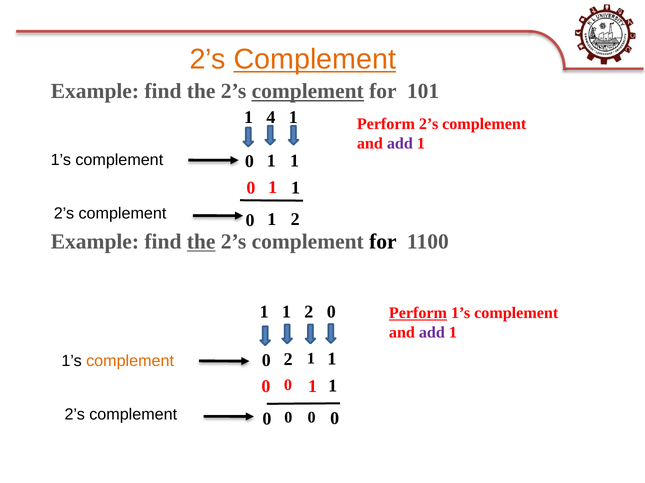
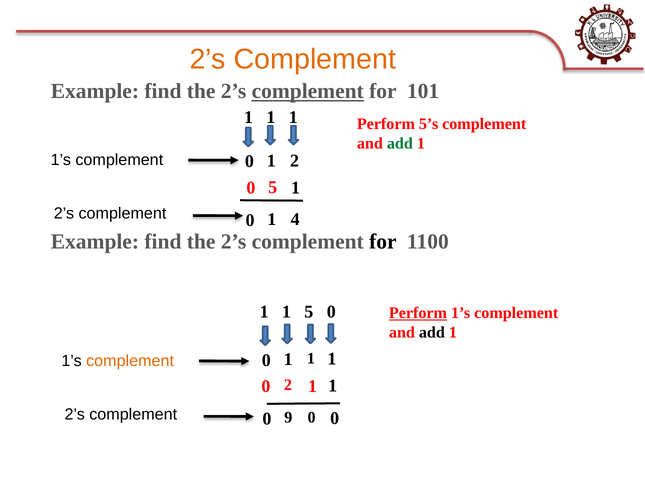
Complement underline: present -> none (315, 59)
4: 4 -> 1 (271, 118)
Perform 2’s: 2’s -> 5’s (429, 124)
add colour: purple -> green (400, 144)
1: 1 -> 2 (295, 161)
1: 1 -> 5 (273, 188)
0 1 2: 2 -> 4 (295, 220)
the underline: present -> none (201, 242)
1 1 2: 2 -> 5 (309, 312)
add colour: purple -> black (432, 333)
2: 2 -> 1 (288, 360)
0: 0 -> 2 (288, 385)
0: 0 -> 9 (288, 418)
